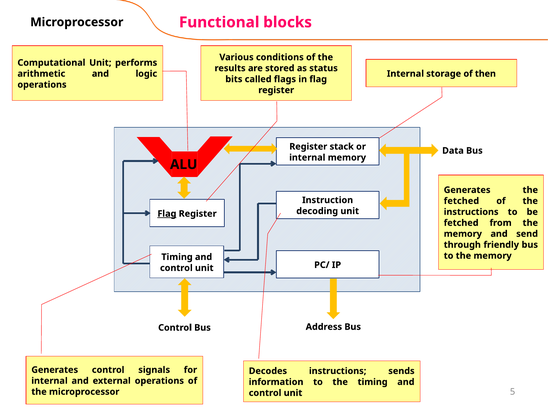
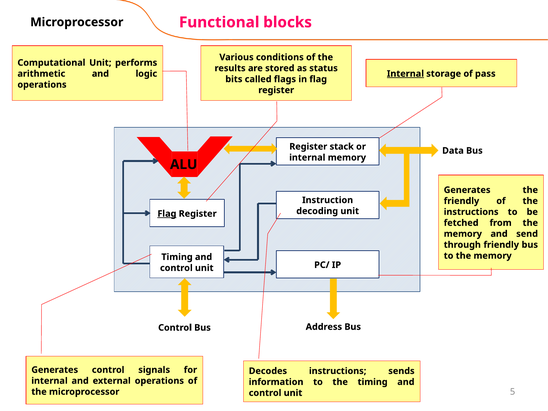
Internal underline: none -> present (405, 74)
then: then -> pass (485, 74)
fetched: fetched -> friendly (461, 201)
